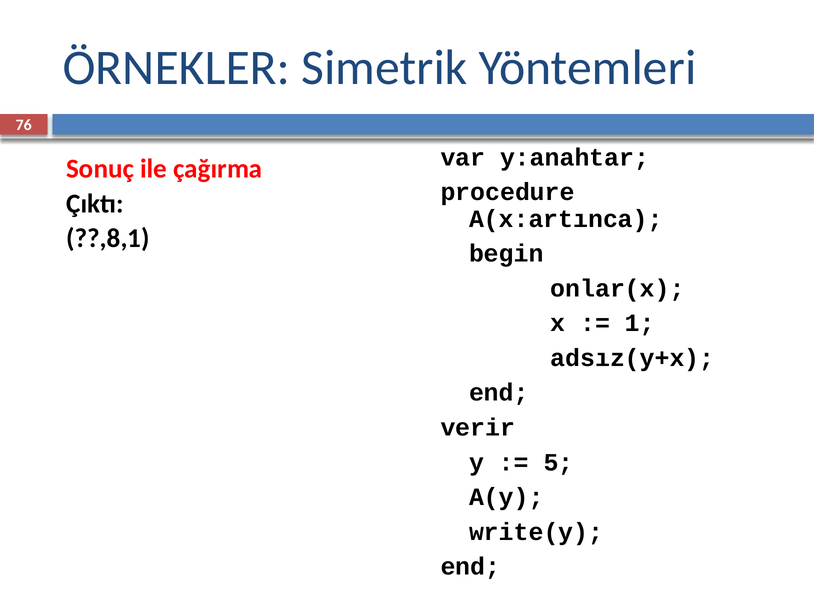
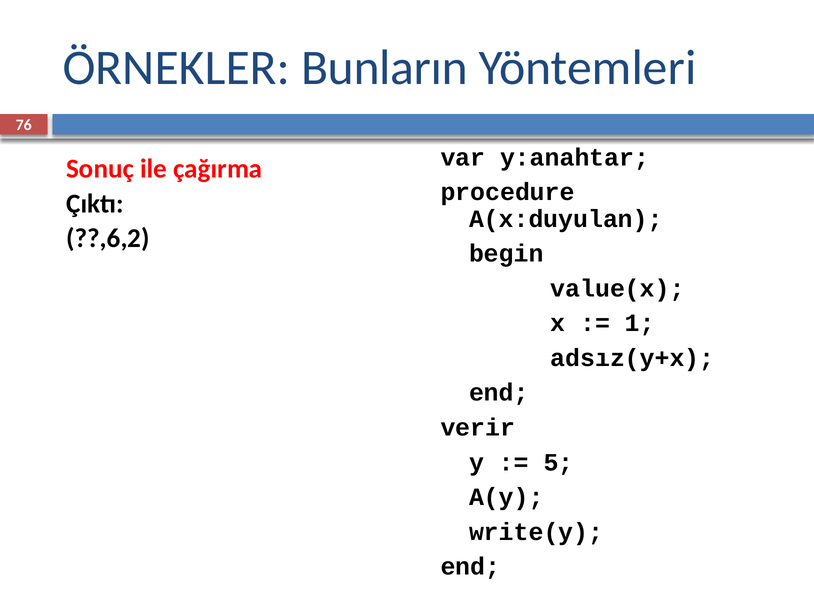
Simetrik: Simetrik -> Bunların (385, 68)
A(x:artınca: A(x:artınca -> A(x:duyulan (566, 219)
??,8,1: ??,8,1 -> ??,6,2 (108, 238)
onlar(x: onlar(x -> value(x (617, 288)
